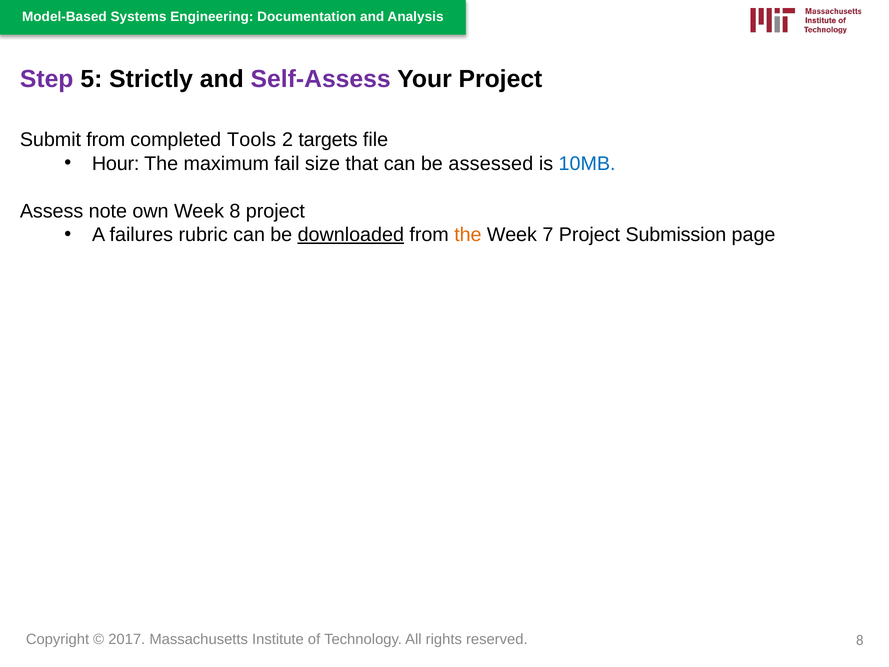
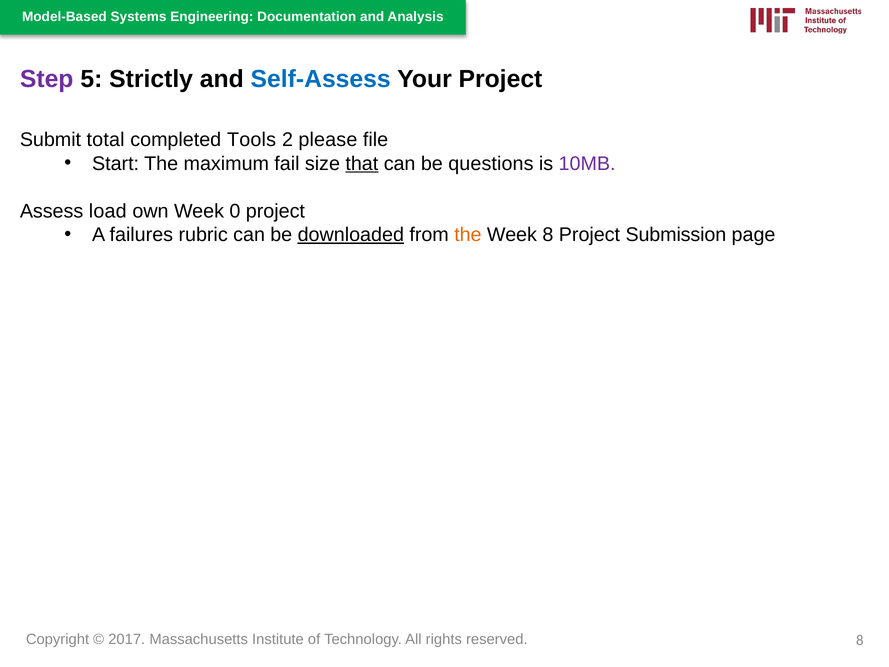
Self-Assess colour: purple -> blue (321, 79)
Submit from: from -> total (106, 140)
targets: targets -> please (328, 140)
Hour: Hour -> Start (116, 164)
that underline: none -> present (362, 164)
assessed: assessed -> questions (491, 164)
10MB colour: blue -> purple (587, 164)
note: note -> load (108, 211)
Week 8: 8 -> 0 (235, 211)
Week 7: 7 -> 8 (548, 235)
